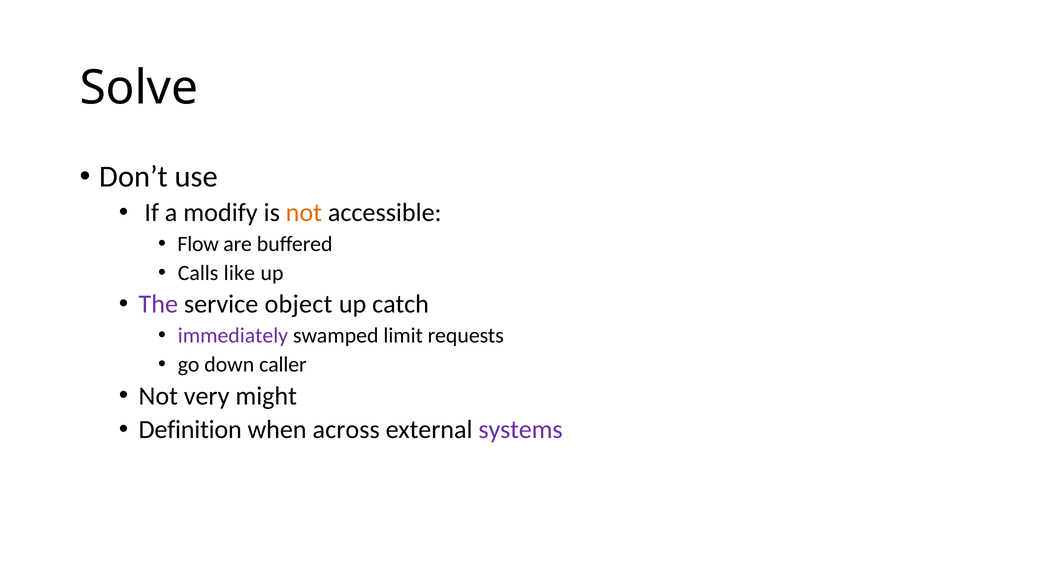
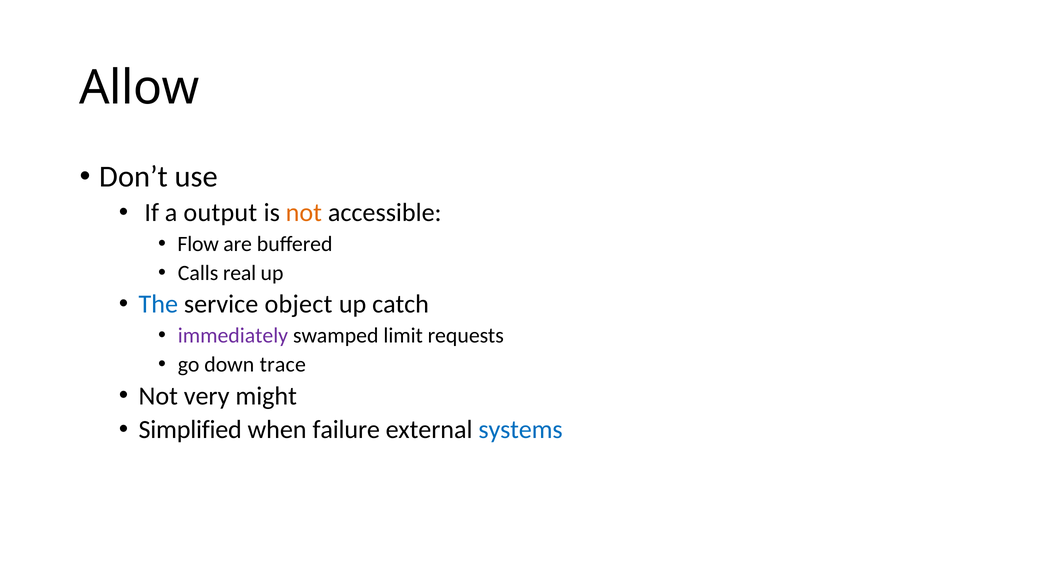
Solve: Solve -> Allow (139, 88)
modify: modify -> output (220, 213)
like: like -> real (240, 273)
The colour: purple -> blue (158, 305)
caller: caller -> trace (283, 365)
Definition: Definition -> Simplified (190, 430)
across: across -> failure (346, 430)
systems colour: purple -> blue (521, 430)
